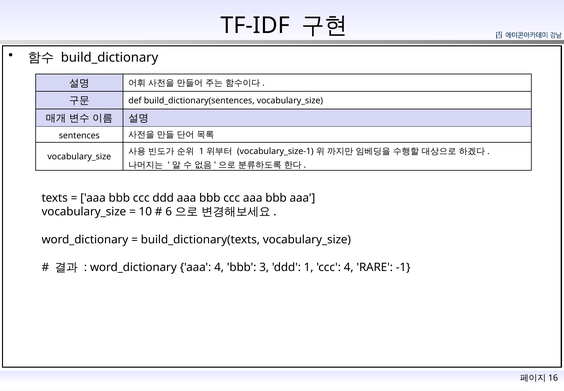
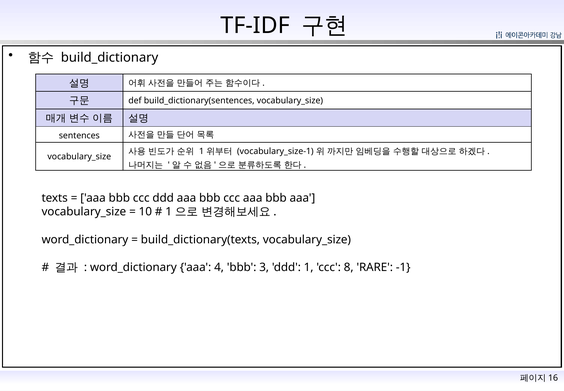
6: 6 -> 1 (169, 212)
ccc 4: 4 -> 8 (349, 267)
